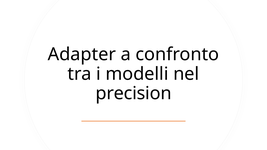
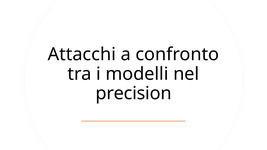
Adapter: Adapter -> Attacchi (82, 54)
